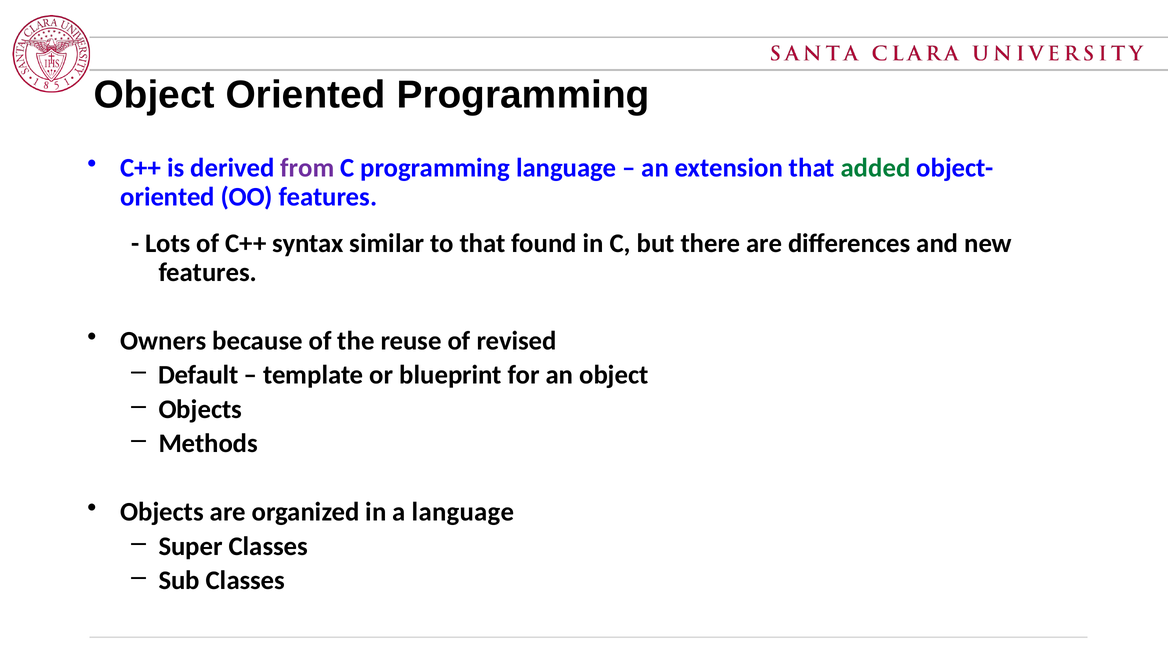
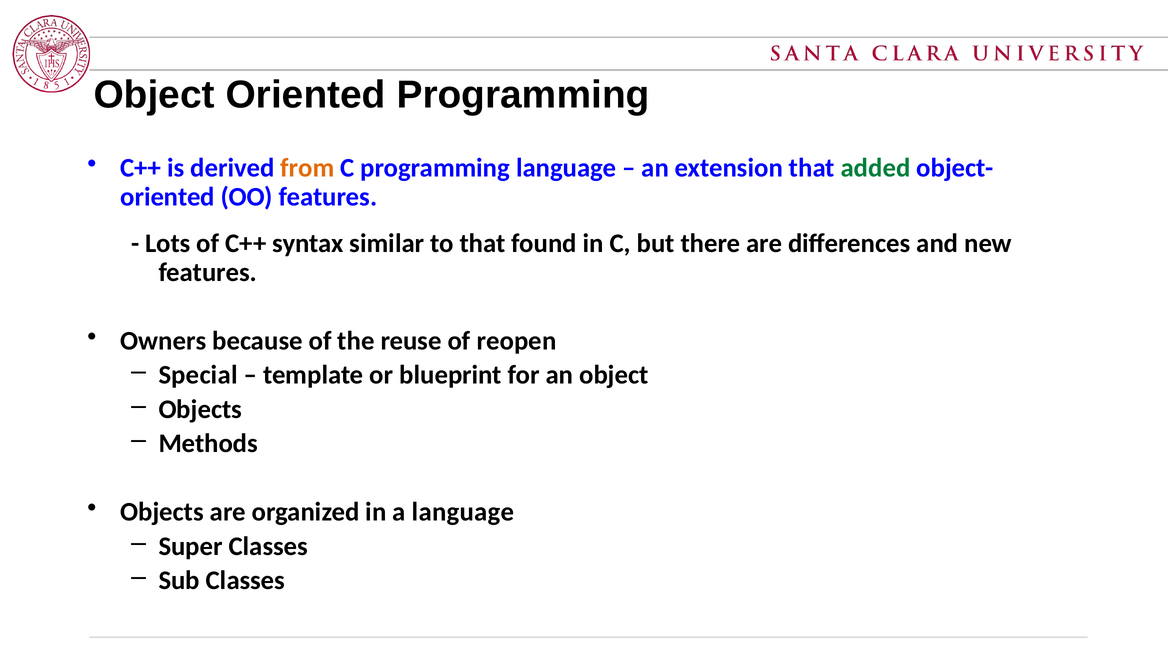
from colour: purple -> orange (307, 168)
revised: revised -> reopen (516, 341)
Default: Default -> Special (198, 375)
